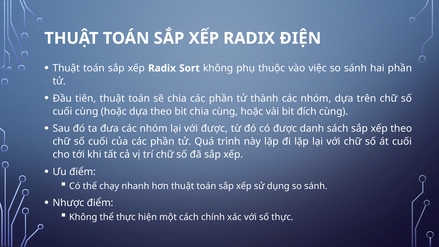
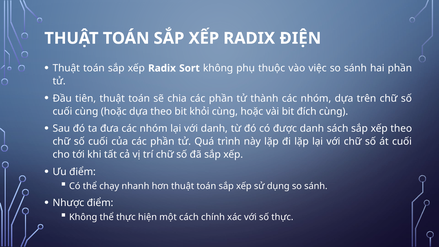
bit chia: chia -> khỏi (199, 111)
với được: được -> danh (214, 129)
